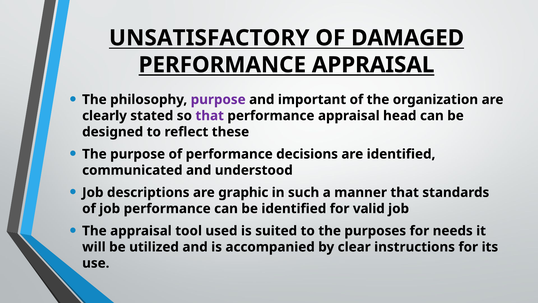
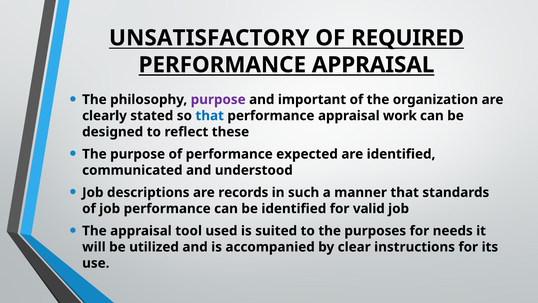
DAMAGED: DAMAGED -> REQUIRED (408, 38)
that colour: purple -> blue (210, 116)
head: head -> work (400, 116)
decisions: decisions -> expected (307, 154)
graphic: graphic -> records (243, 192)
